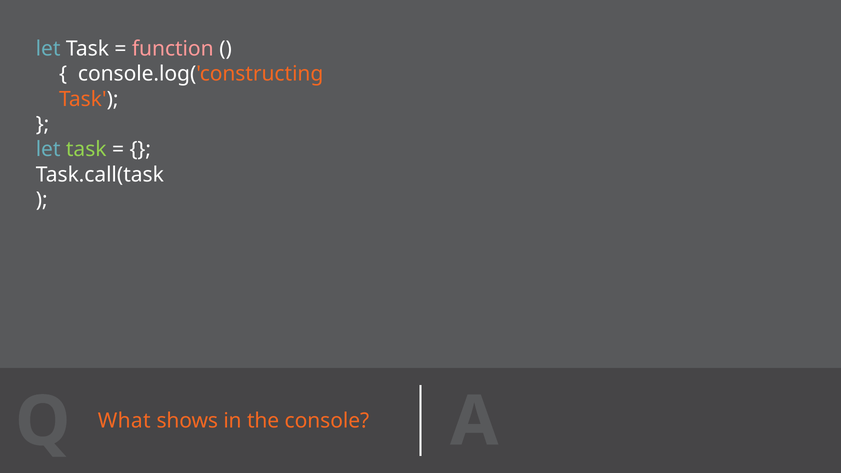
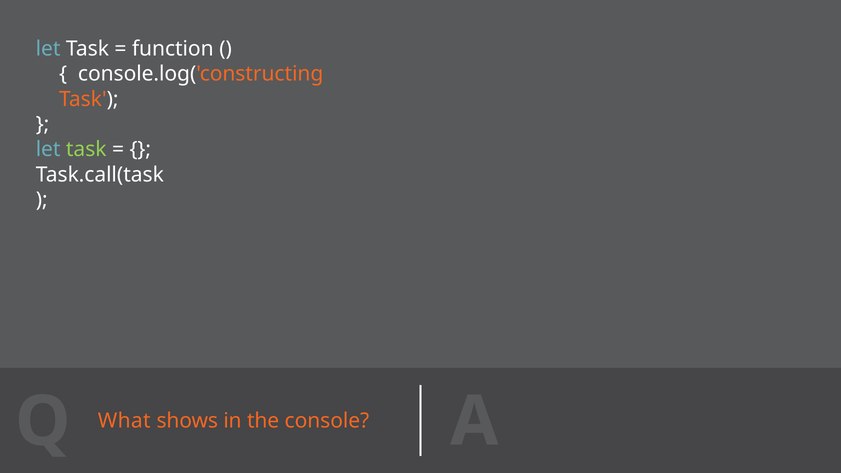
function colour: pink -> white (173, 49)
